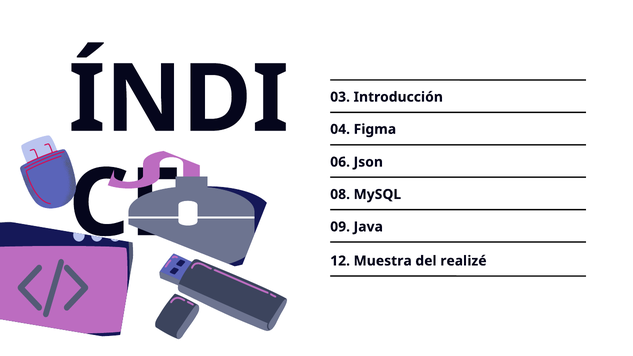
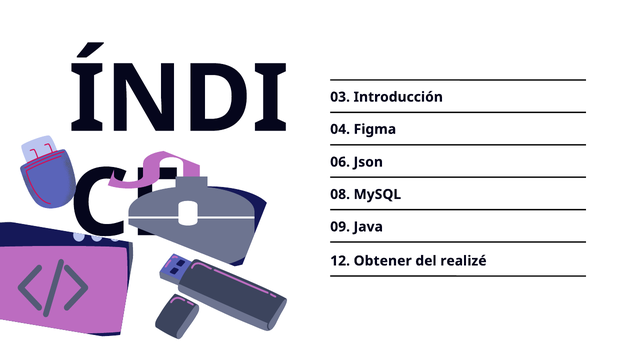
Muestra: Muestra -> Obtener (383, 261)
